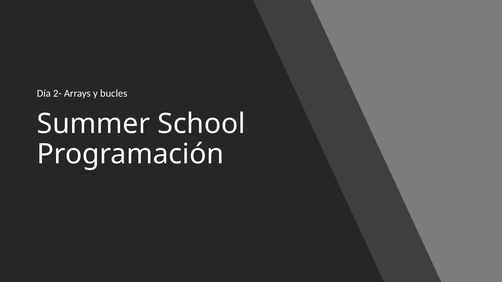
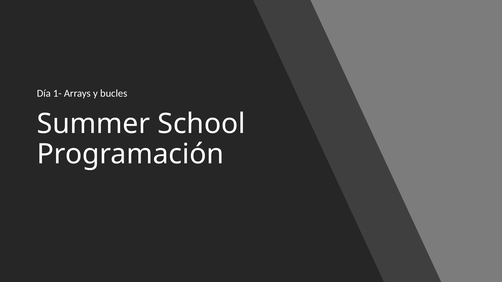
2-: 2- -> 1- (57, 94)
